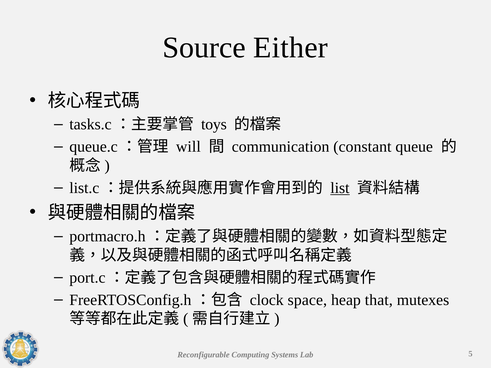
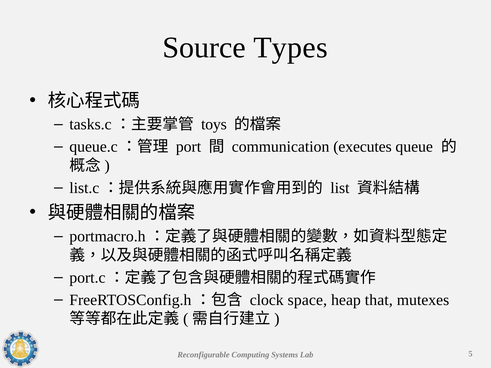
Either: Either -> Types (291, 48)
will: will -> port (188, 147)
constant: constant -> executes (362, 147)
list underline: present -> none (340, 188)
